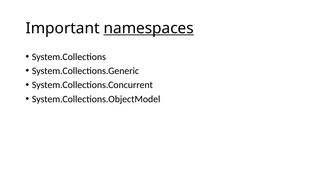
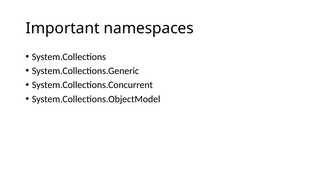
namespaces underline: present -> none (149, 28)
